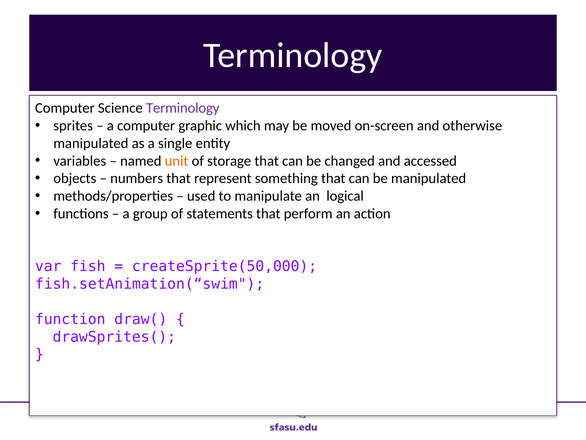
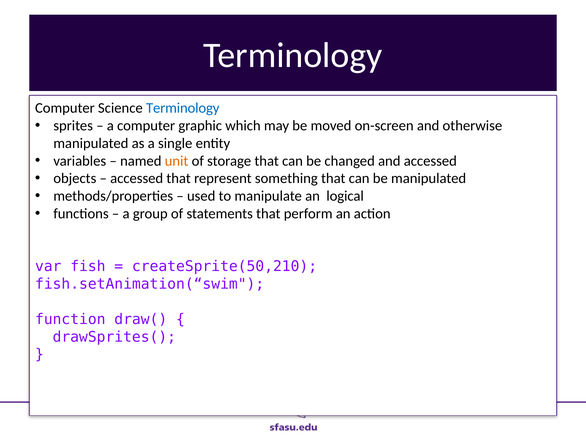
Terminology colour: purple -> blue (183, 108)
numbers: numbers -> accessed (137, 178)
createSprite(50,000: createSprite(50,000 -> createSprite(50,210 (225, 266)
